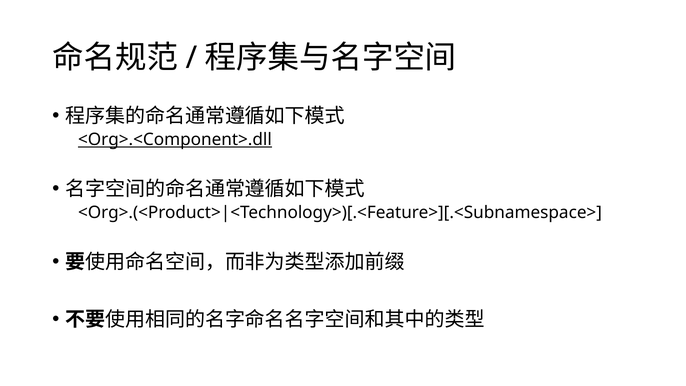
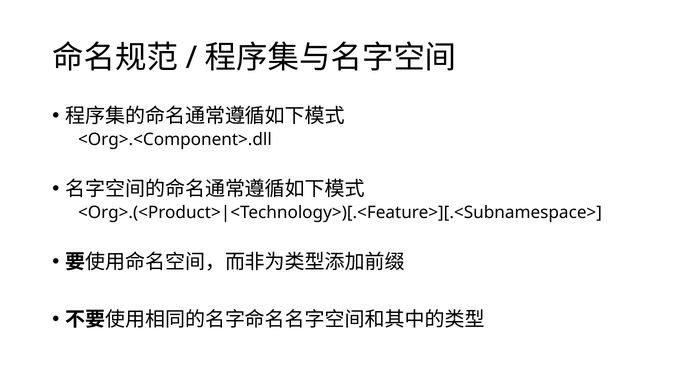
<Org>.<Component>.dll underline: present -> none (175, 140)
